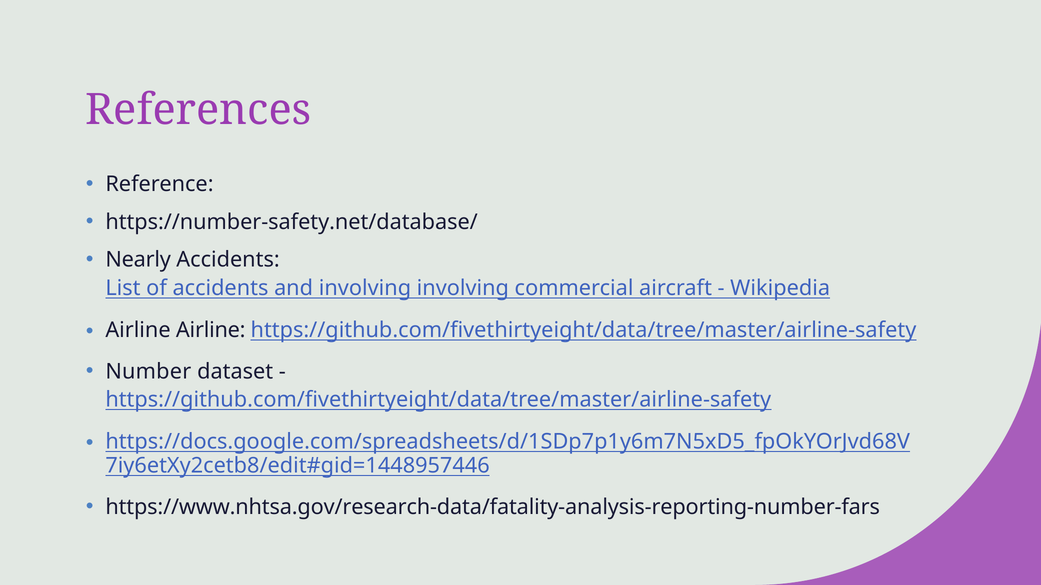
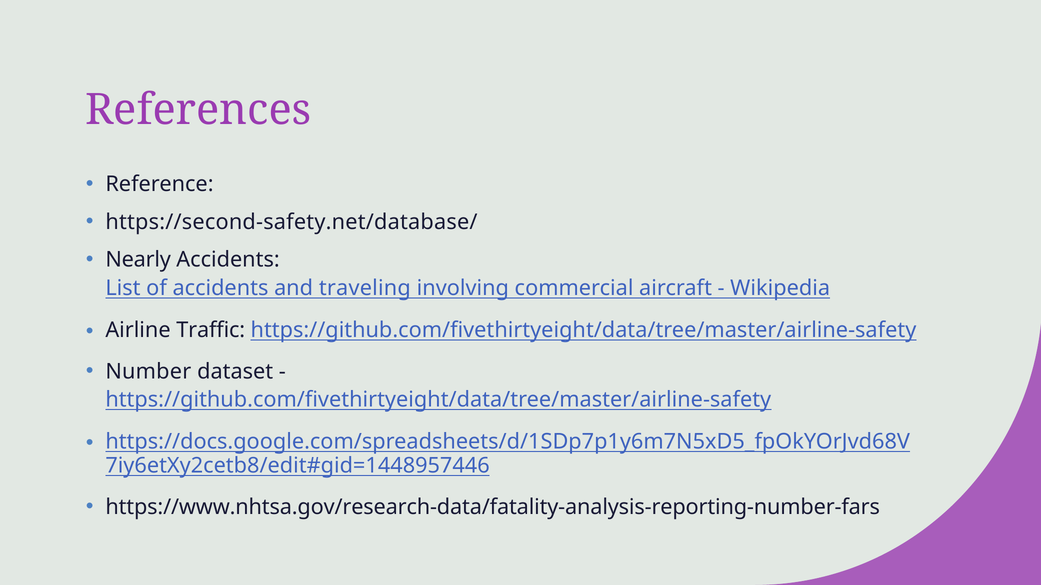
https://number-safety.net/database/: https://number-safety.net/database/ -> https://second-safety.net/database/ (291, 222)
and involving: involving -> traveling (365, 288)
Airline Airline: Airline -> Traffic (211, 330)
